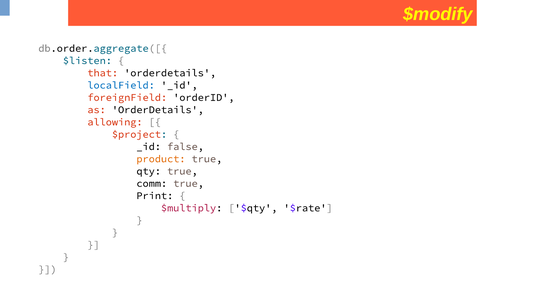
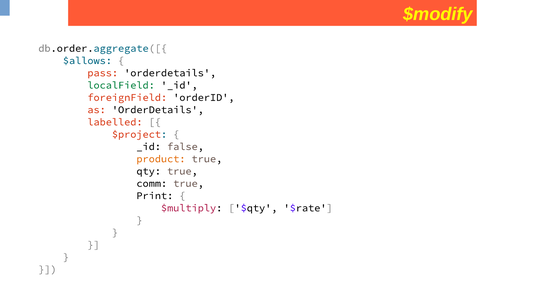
$listen: $listen -> $allows (87, 61)
that: that -> pass (103, 73)
localField colour: blue -> green (121, 85)
allowing: allowing -> labelled (115, 122)
